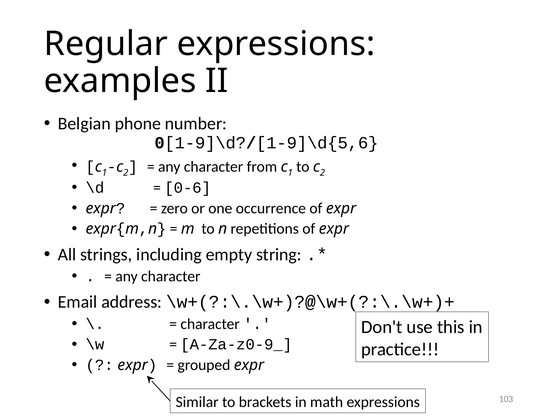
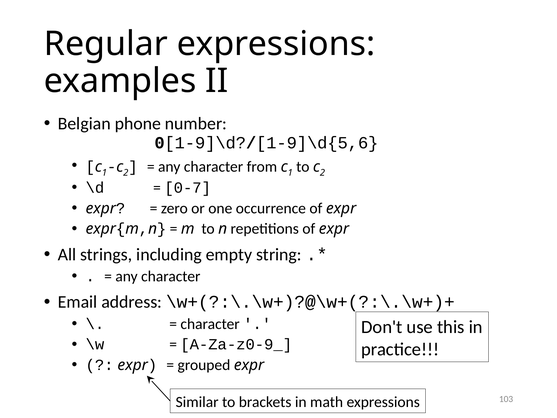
0-6: 0-6 -> 0-7 (188, 188)
